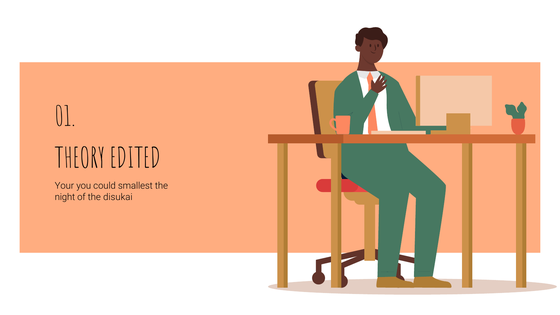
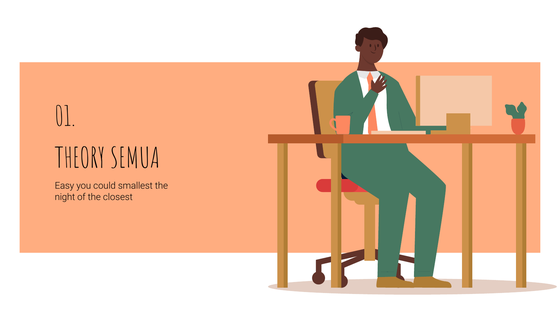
EDITED: EDITED -> SEMUA (135, 159)
Your: Your -> Easy (64, 186)
disukai: disukai -> closest (118, 197)
